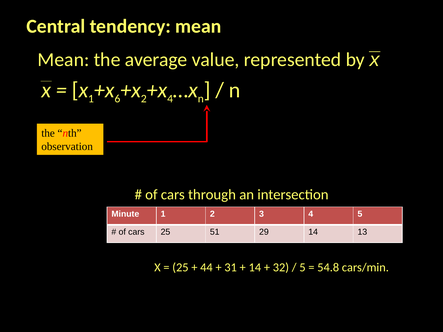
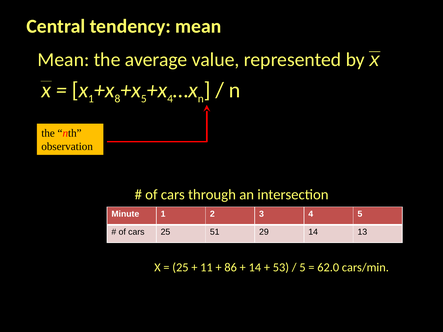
6: 6 -> 8 (117, 99)
2: 2 -> 5 (144, 99)
44: 44 -> 11 (206, 267)
31: 31 -> 86 (231, 267)
32: 32 -> 53 (281, 267)
54.8: 54.8 -> 62.0 (328, 267)
